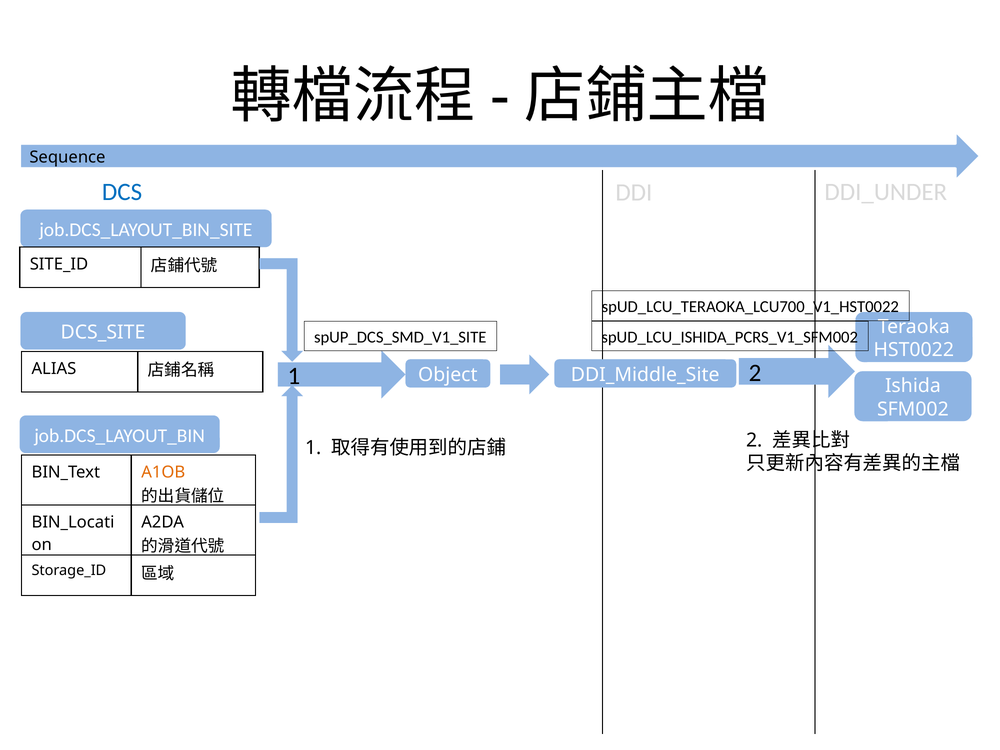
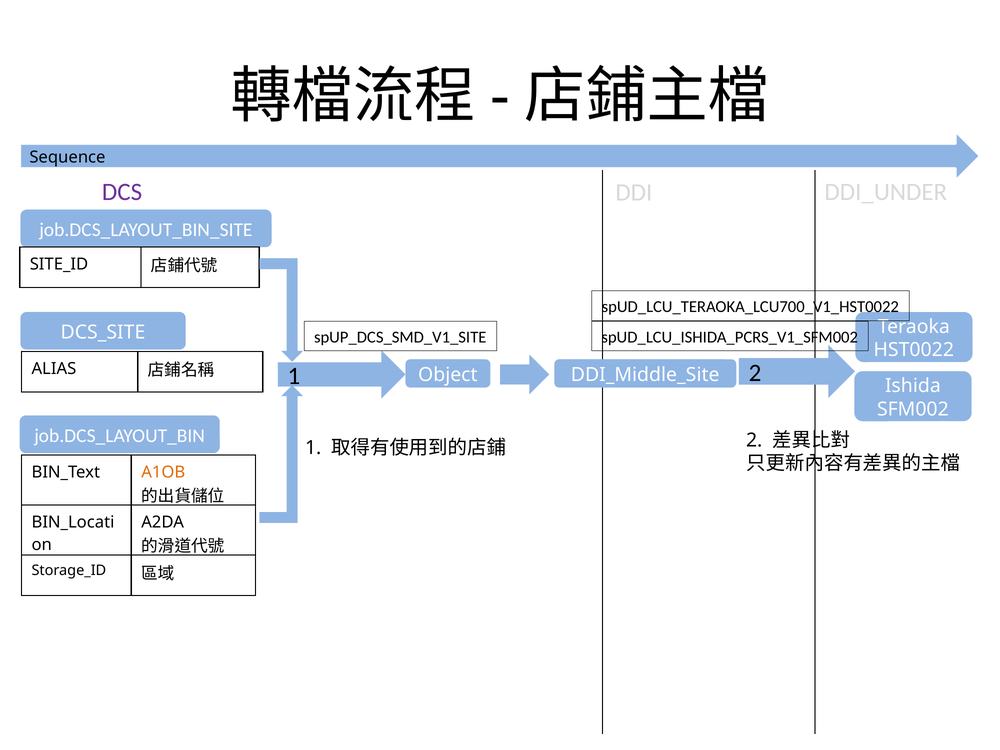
DCS colour: blue -> purple (122, 192)
